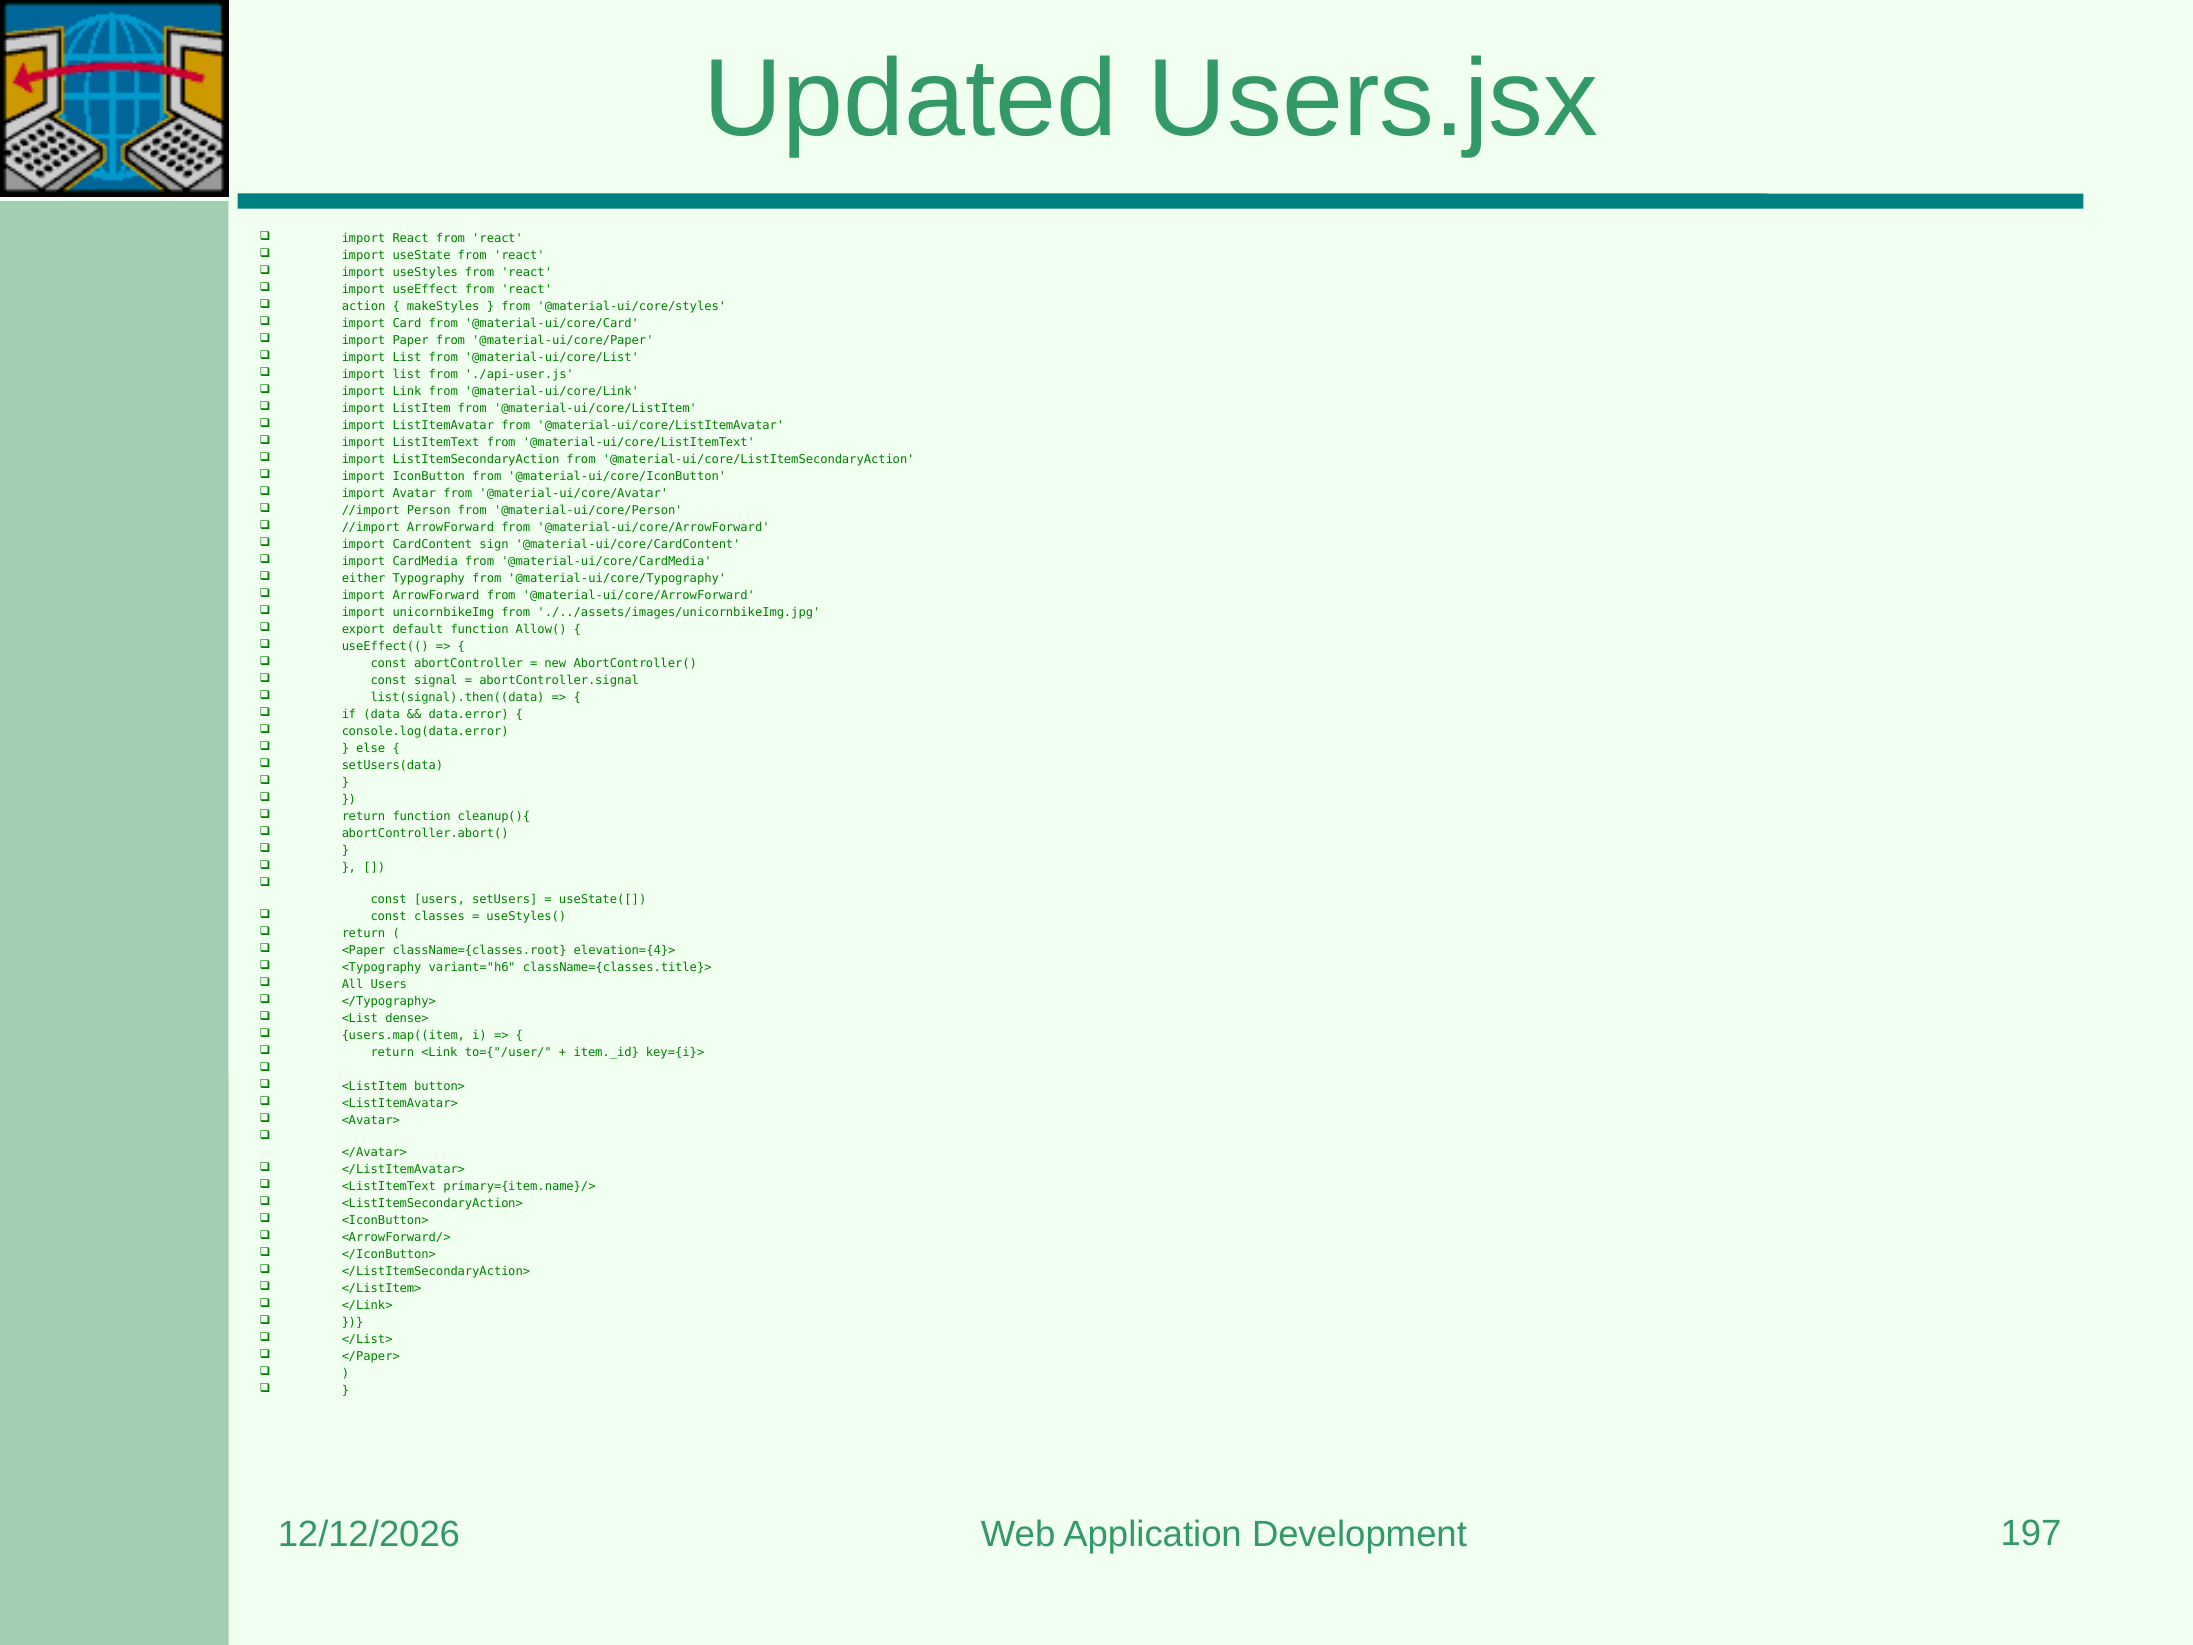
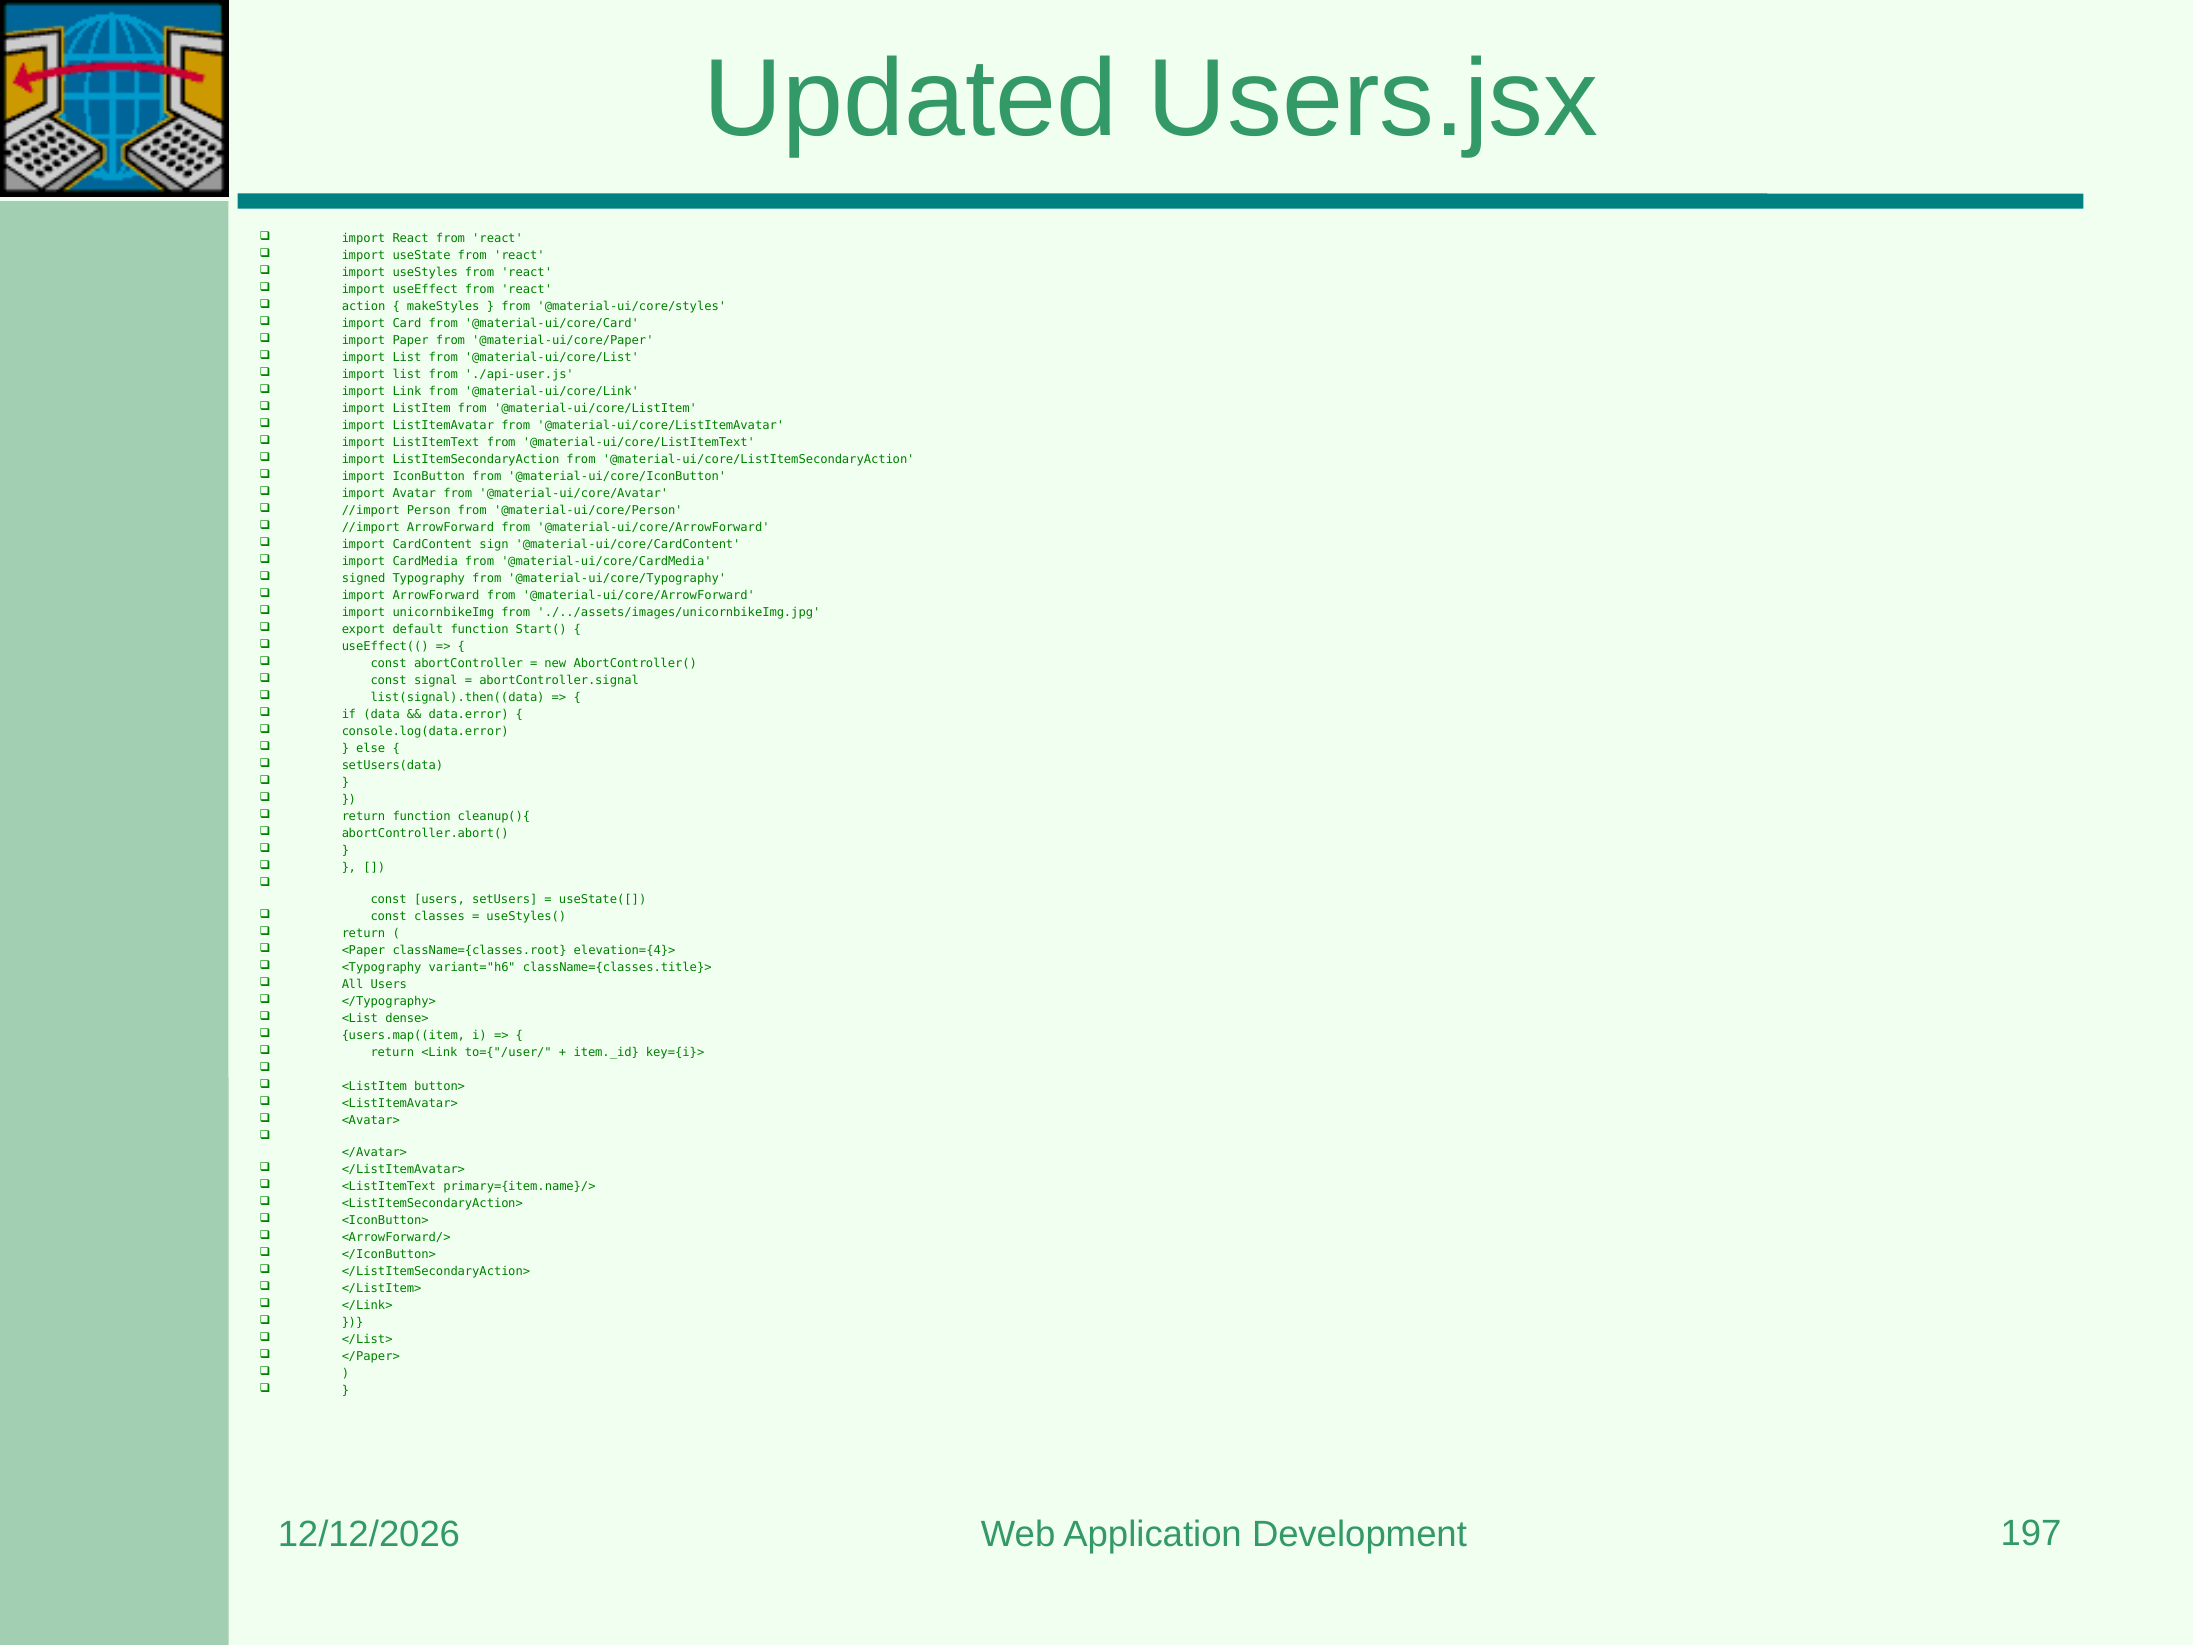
either: either -> signed (364, 579)
Allow(: Allow( -> Start( (541, 630)
